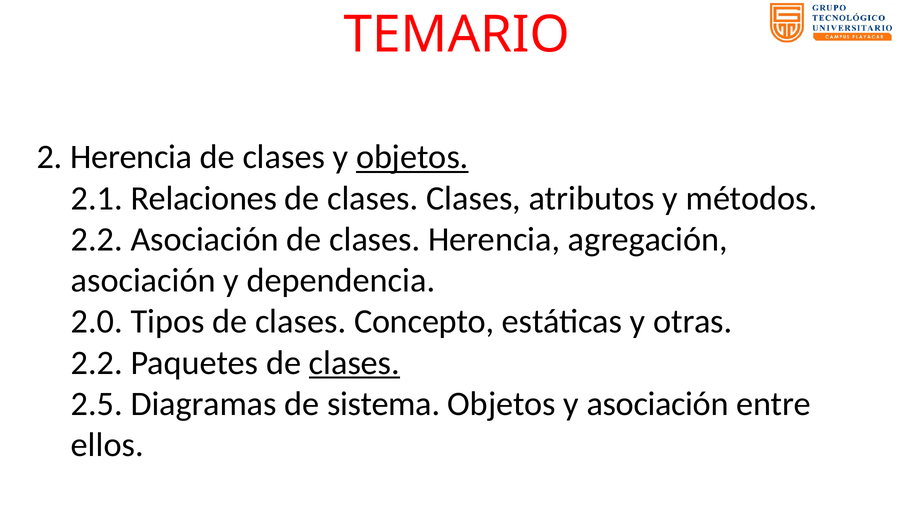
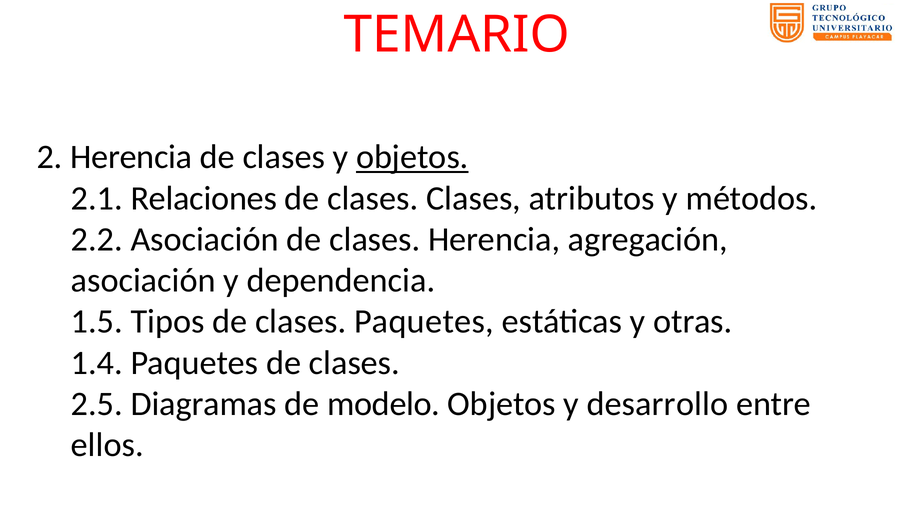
2.0: 2.0 -> 1.5 (97, 322)
clases Concepto: Concepto -> Paquetes (424, 322)
2.2: 2.2 -> 1.4 (97, 363)
clases underline: present -> none (354, 363)
sistema: sistema -> modelo (384, 404)
y asociación: asociación -> desarrollo (657, 404)
